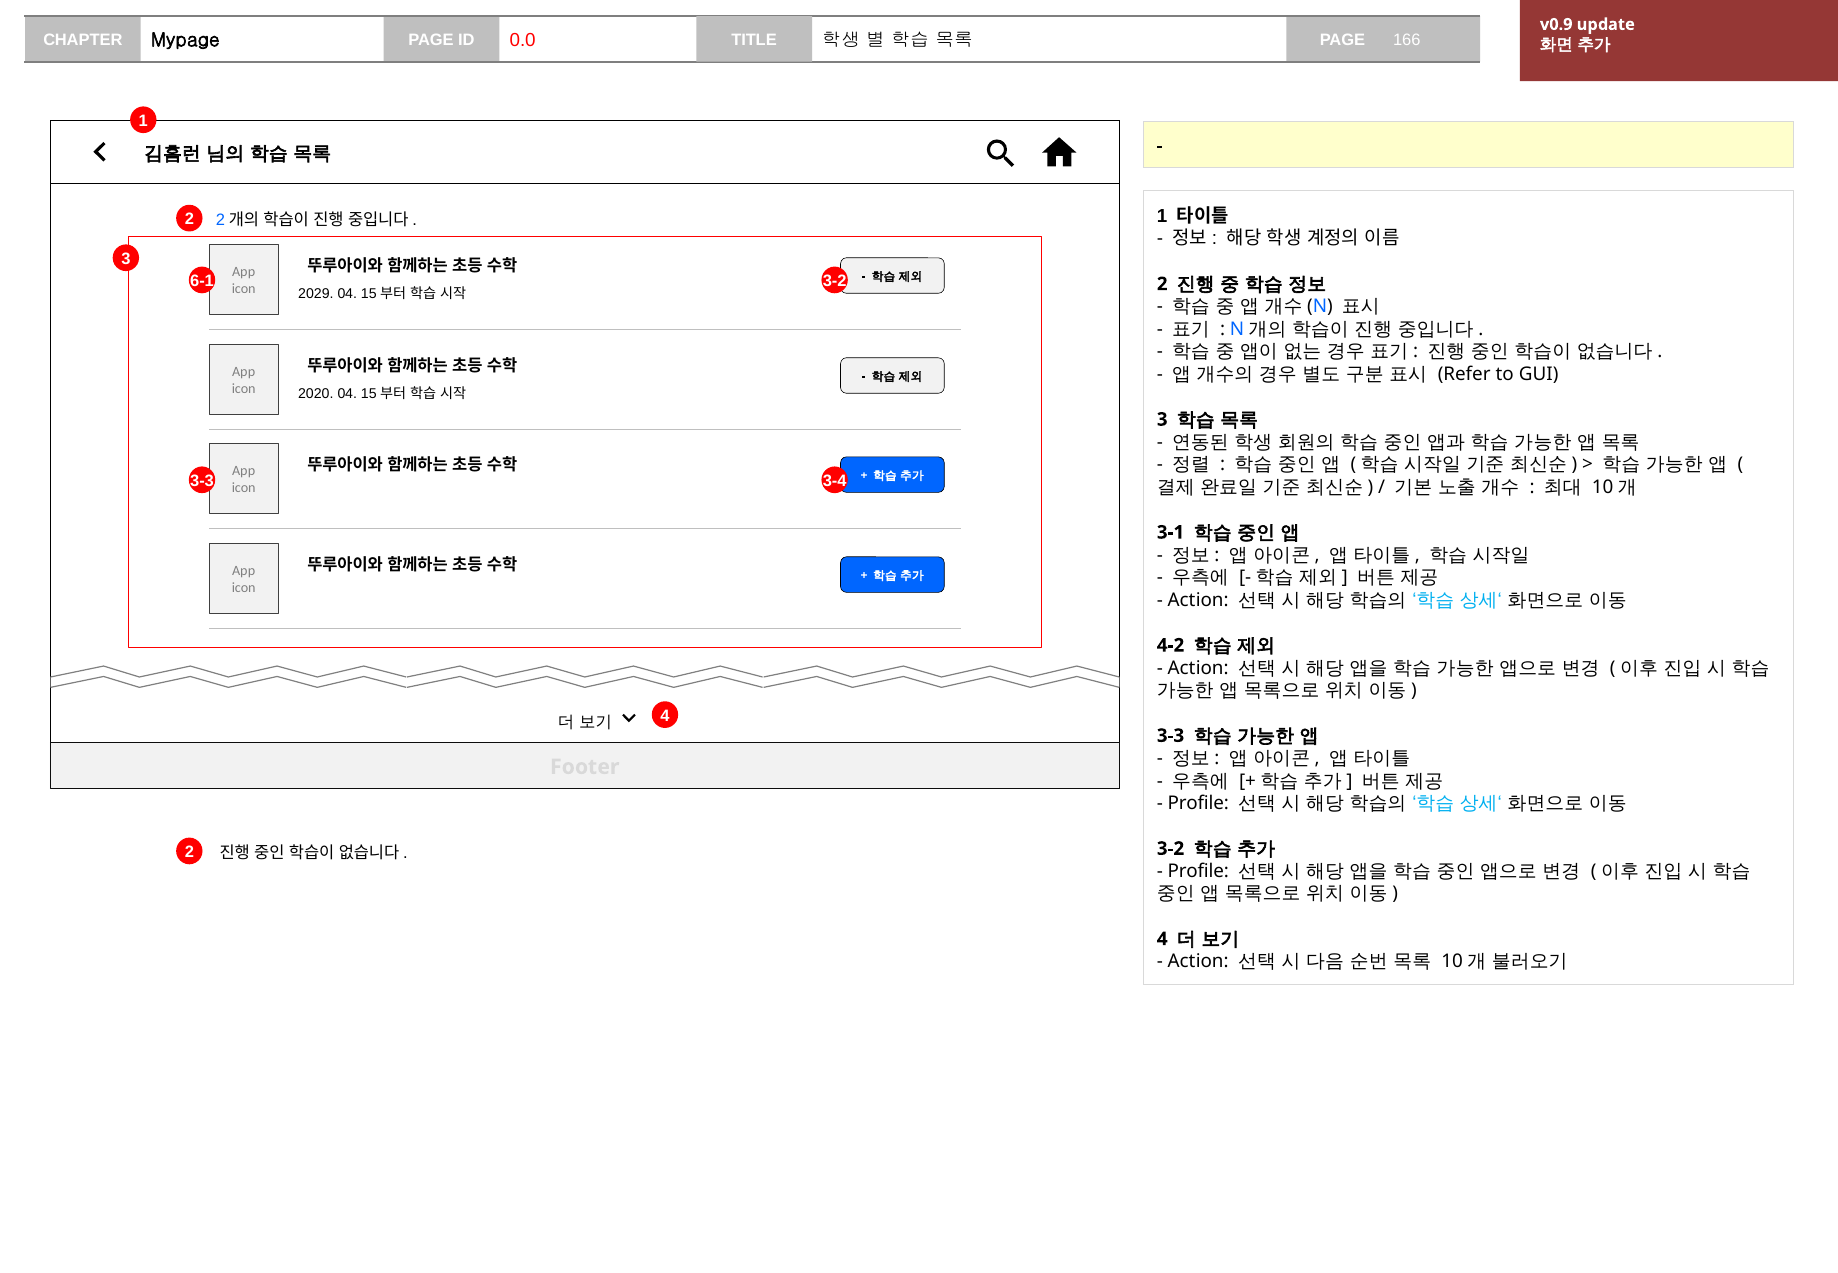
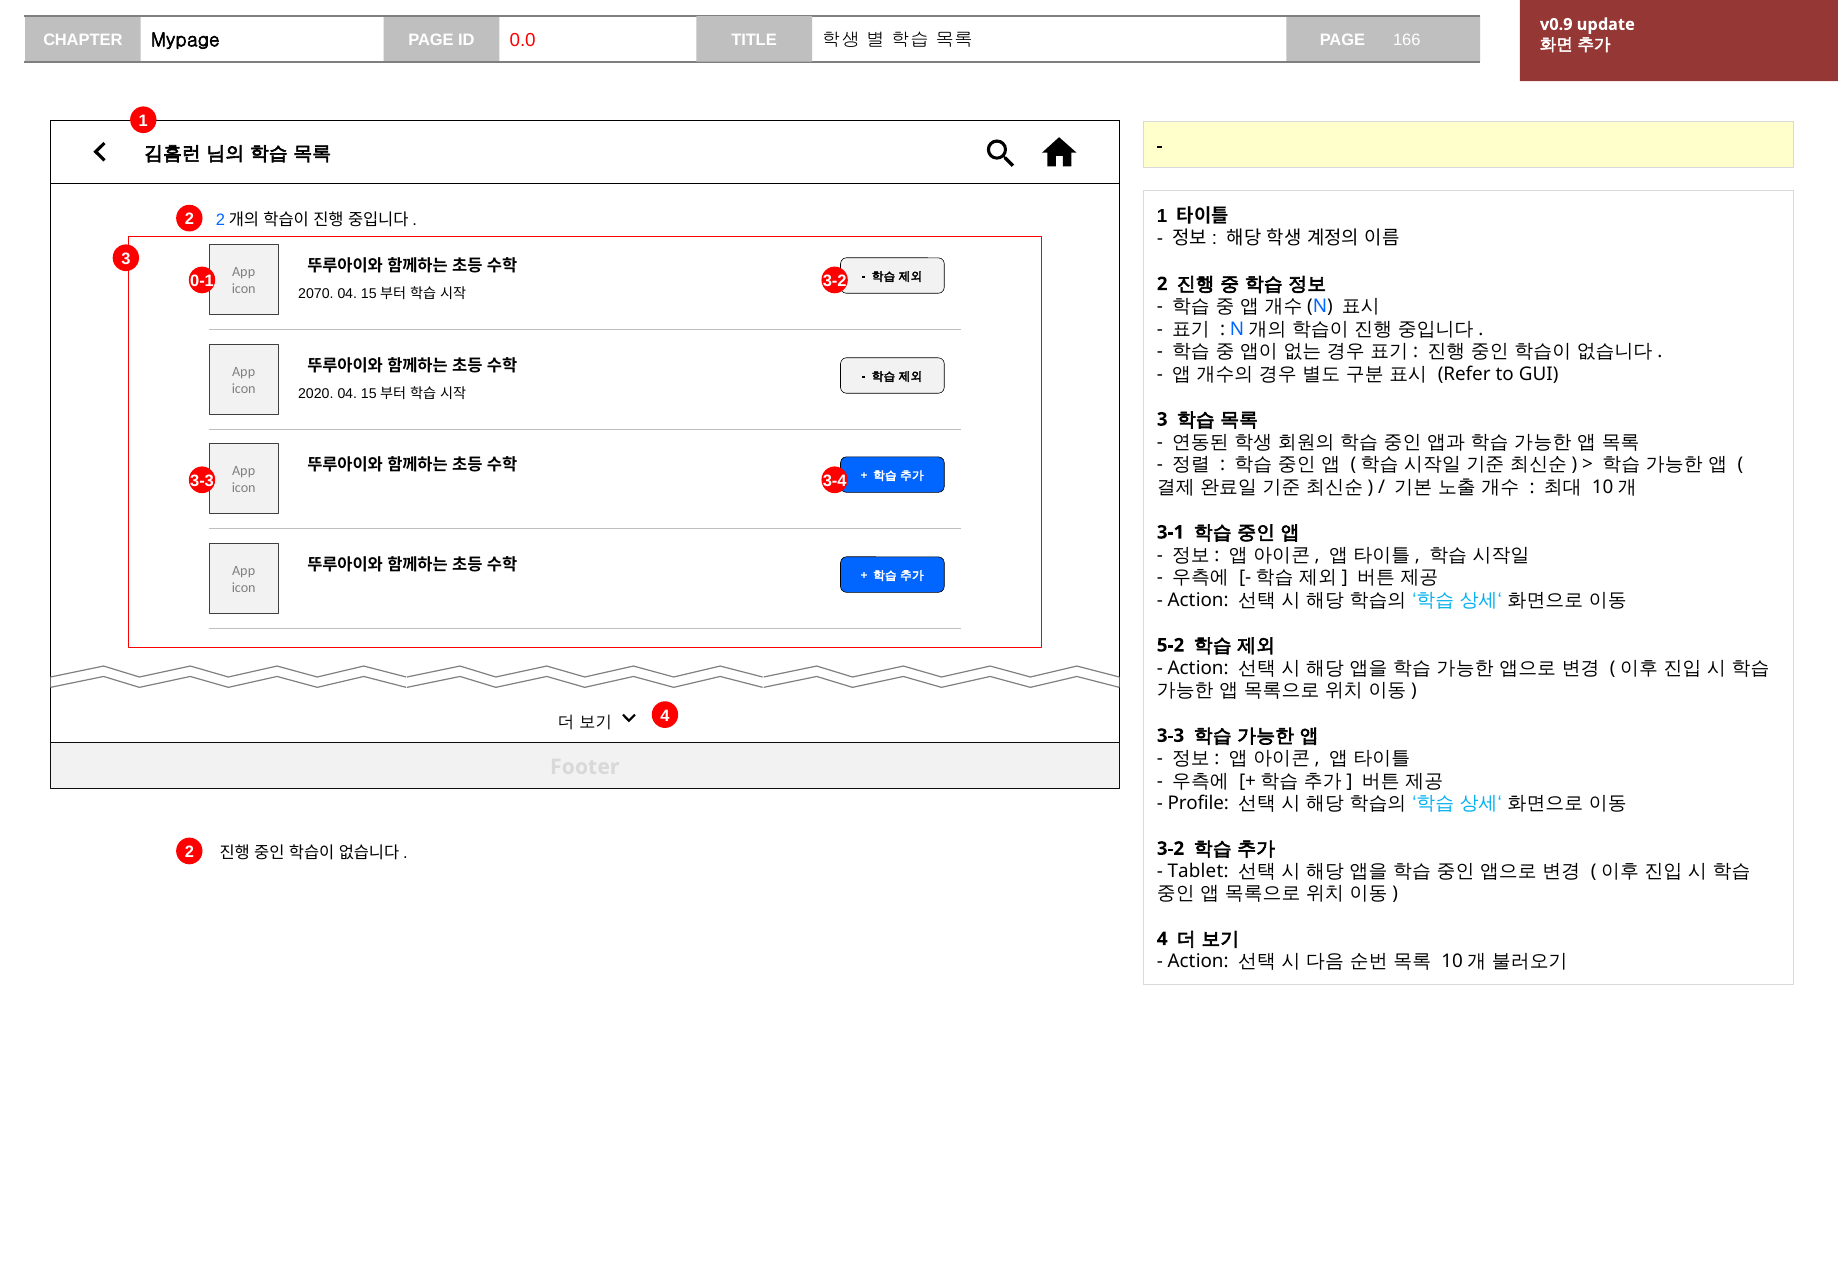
6-1: 6-1 -> 0-1 (202, 281)
2029: 2029 -> 2070 (316, 293)
4-2: 4-2 -> 5-2 (1171, 645)
Profile: Profile -> Tablet (1198, 871)
